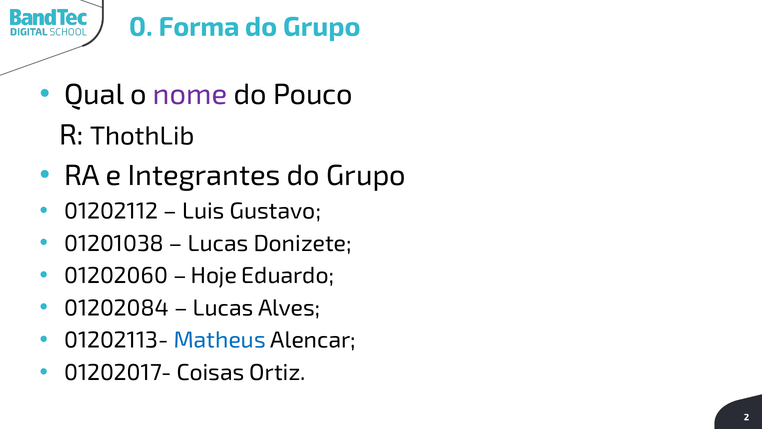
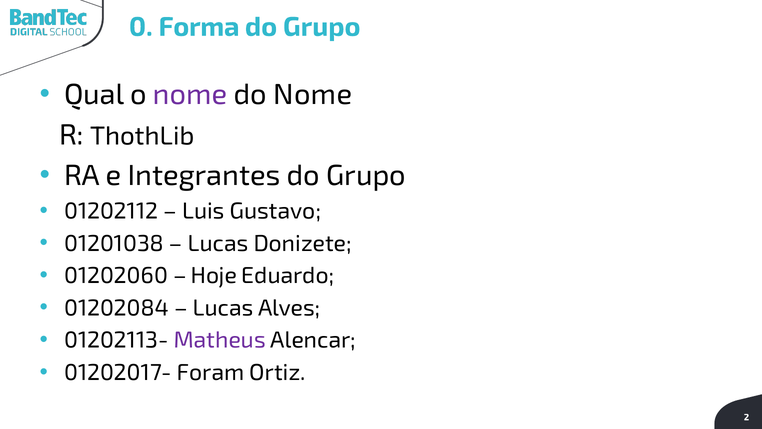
do Pouco: Pouco -> Nome (313, 94)
Matheus colour: blue -> purple (220, 340)
Coisas: Coisas -> Foram (211, 372)
